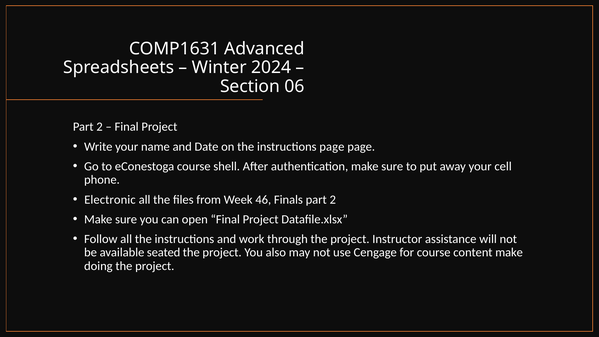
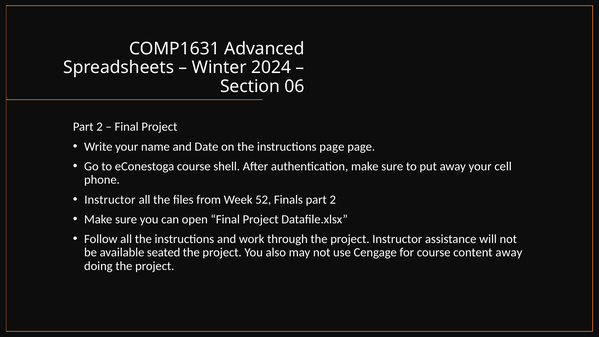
Electronic: Electronic -> Instructor (110, 200)
46: 46 -> 52 (263, 200)
content make: make -> away (509, 252)
